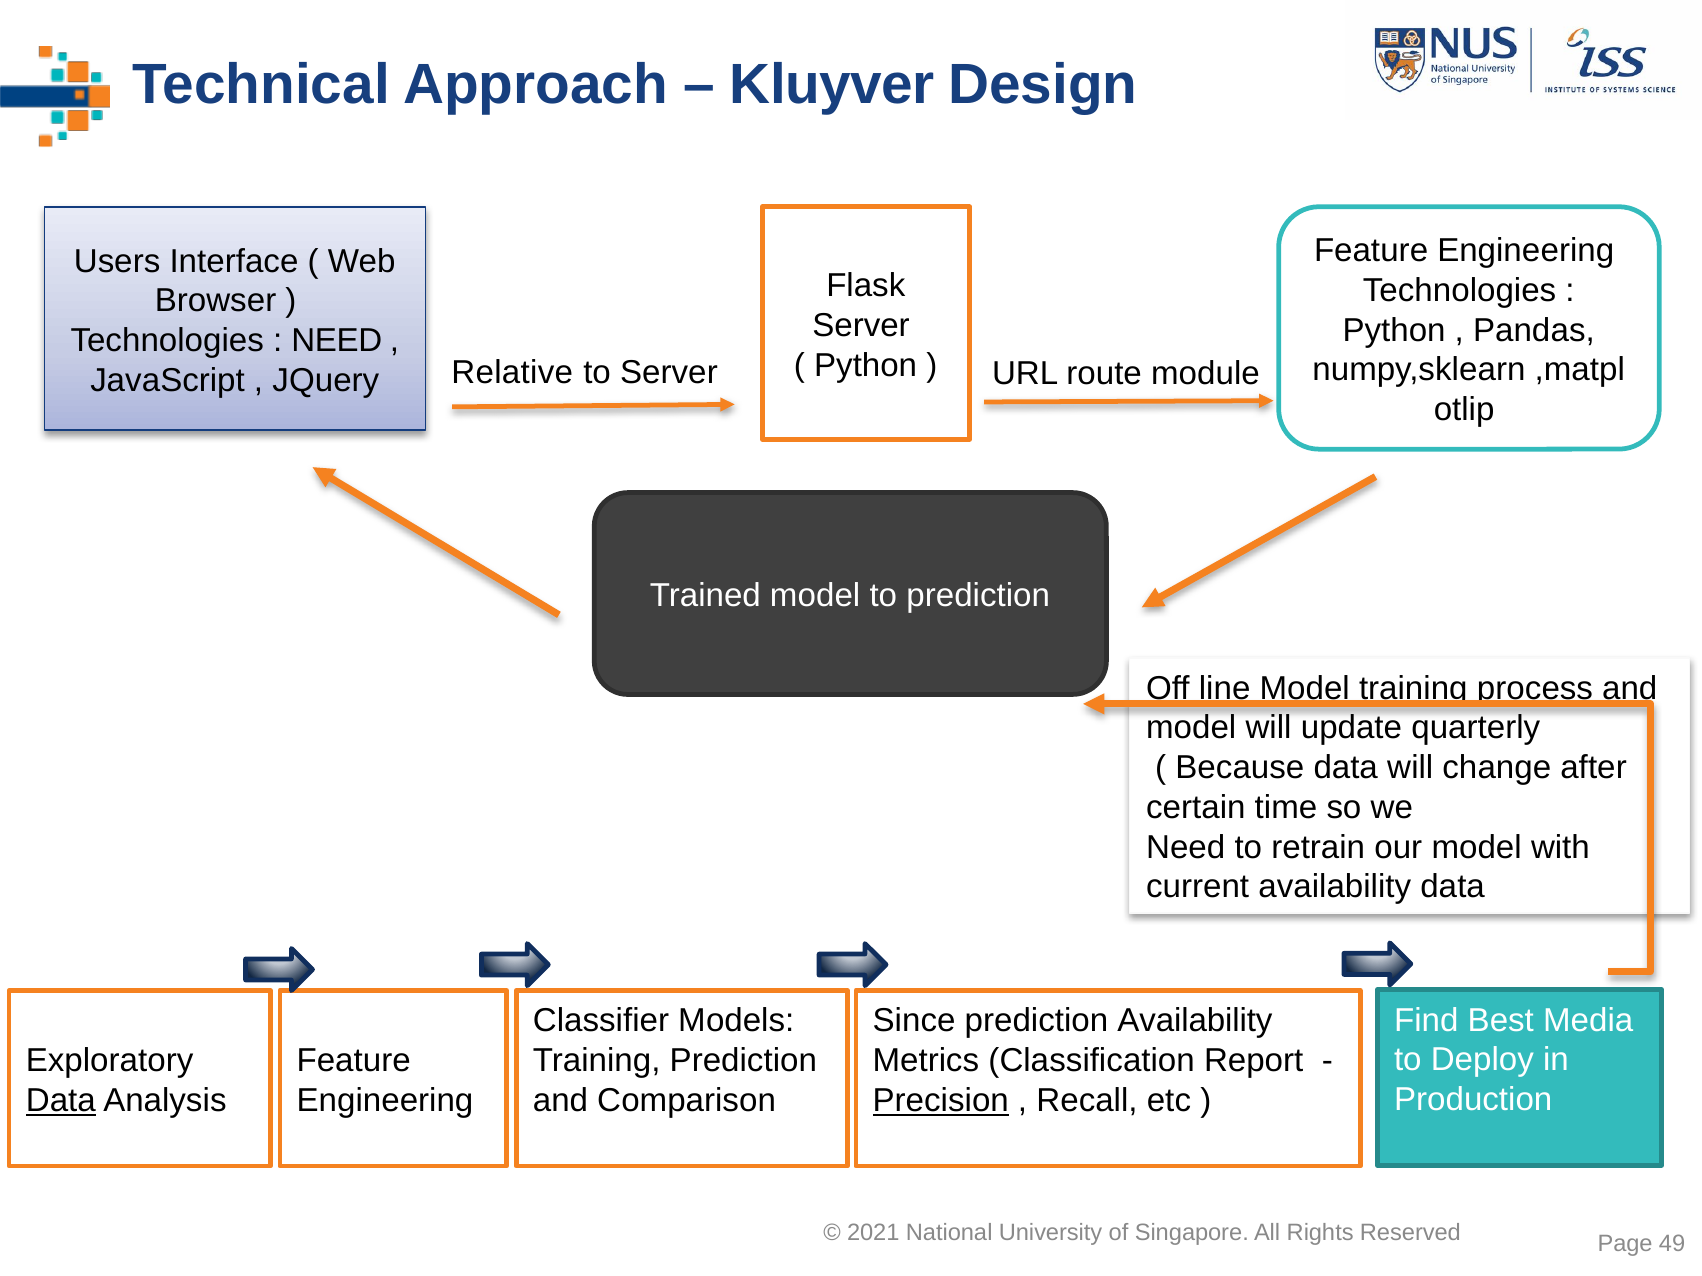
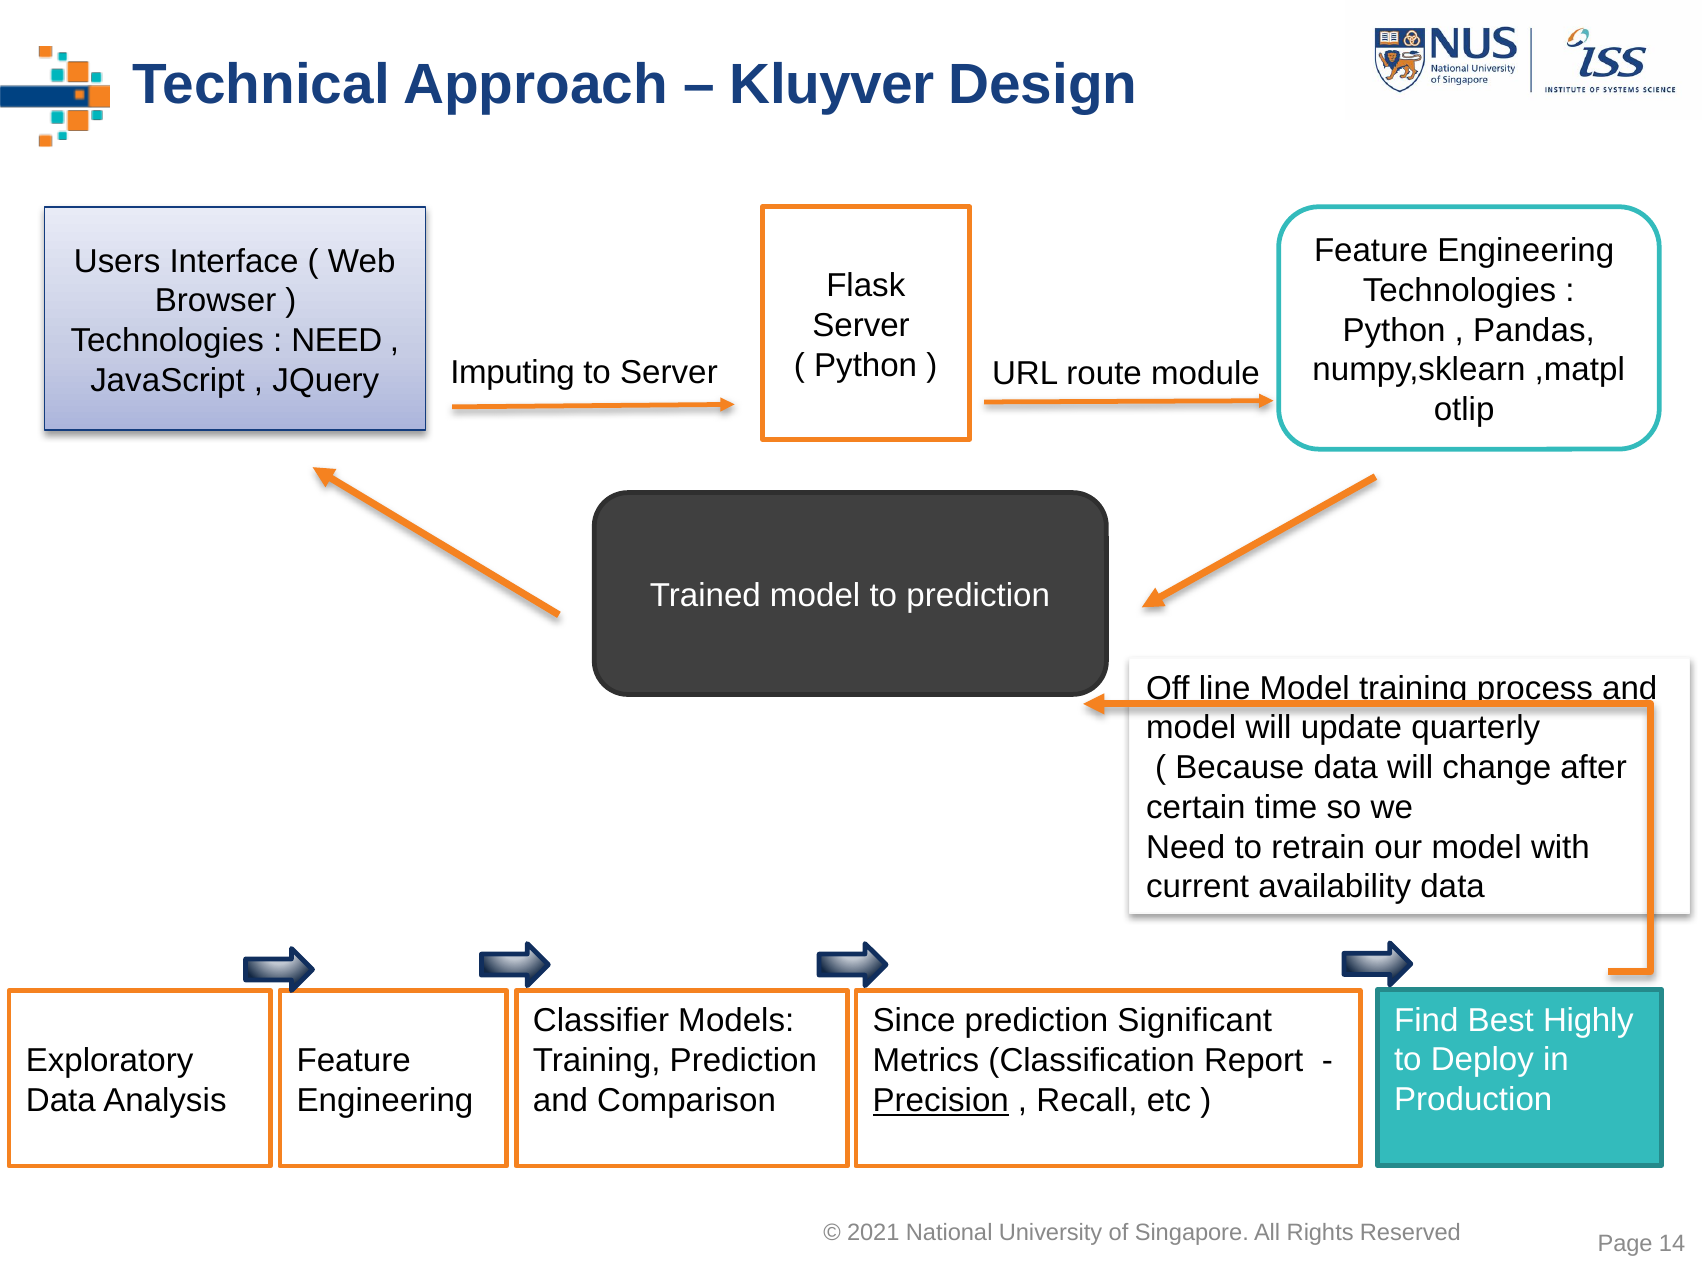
Relative: Relative -> Imputing (513, 373)
Media: Media -> Highly (1588, 1021)
prediction Availability: Availability -> Significant (1195, 1021)
Data underline: present -> none (61, 1101)
49: 49 -> 14 (1672, 1244)
